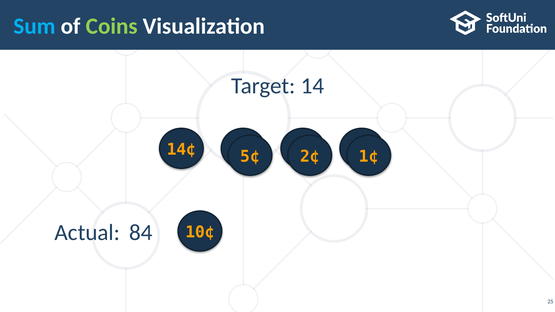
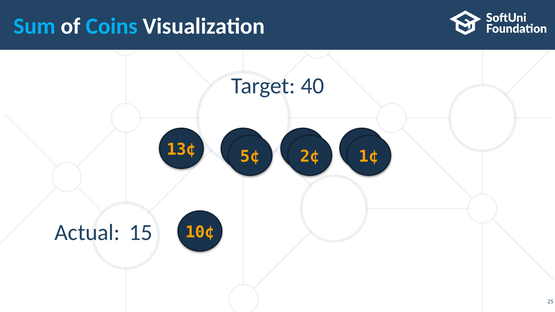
Coins colour: light green -> light blue (112, 26)
14: 14 -> 40 (312, 86)
14¢: 14¢ -> 13¢ (181, 150)
84: 84 -> 15 (141, 233)
